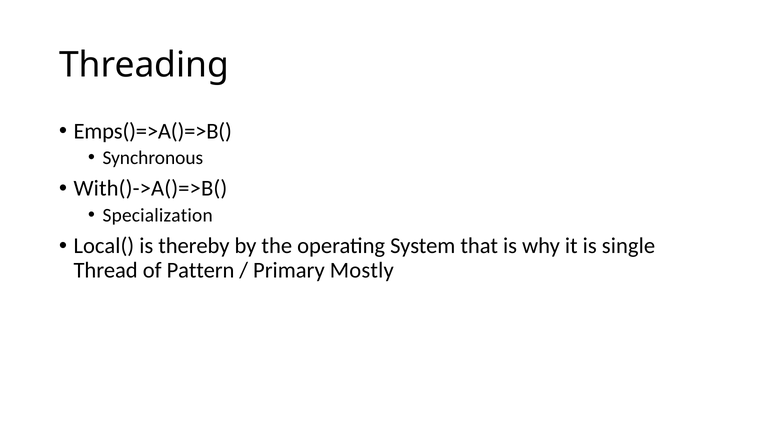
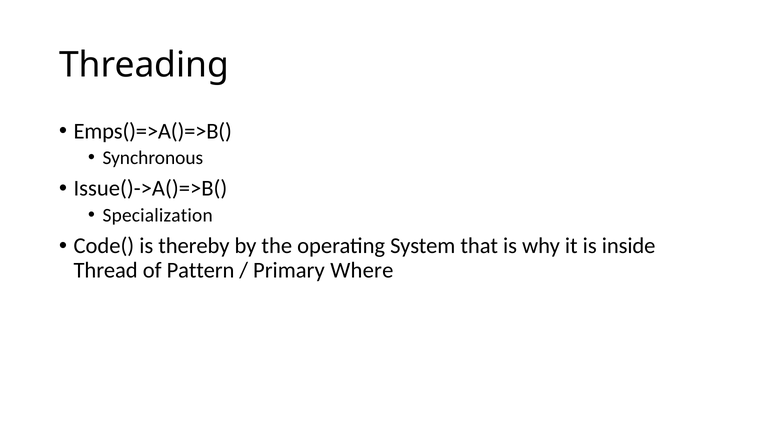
With()->A()=>B(: With()->A()=>B( -> Issue()->A()=>B( (150, 188)
Local(: Local( -> Code( (104, 246)
single: single -> inside (629, 246)
Mostly: Mostly -> Where (362, 270)
